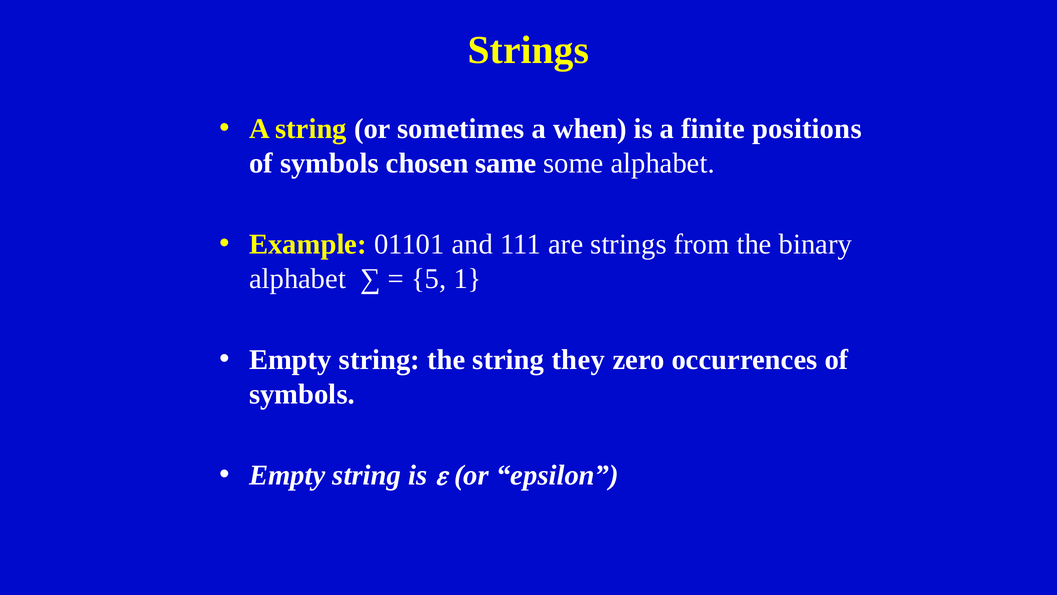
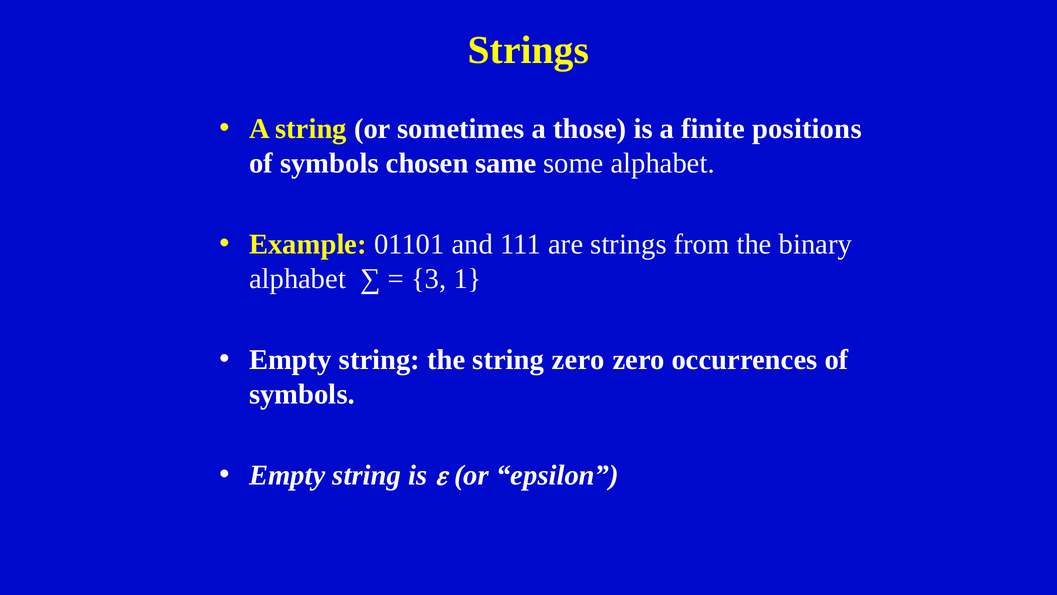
when: when -> those (590, 129)
5: 5 -> 3 (429, 279)
string they: they -> zero (578, 360)
